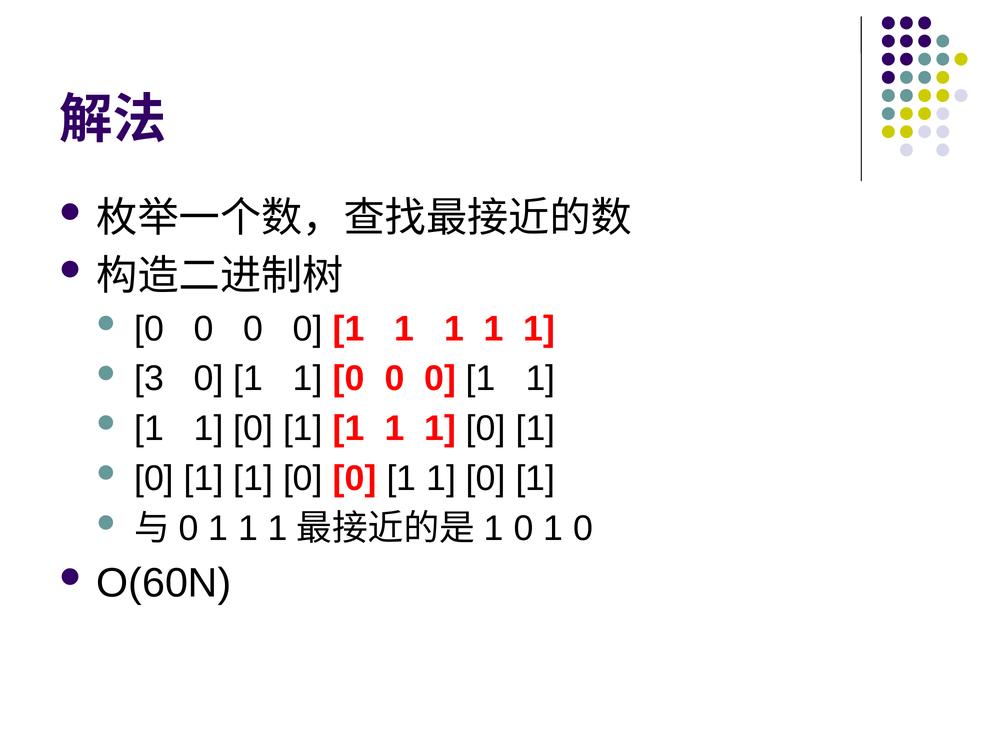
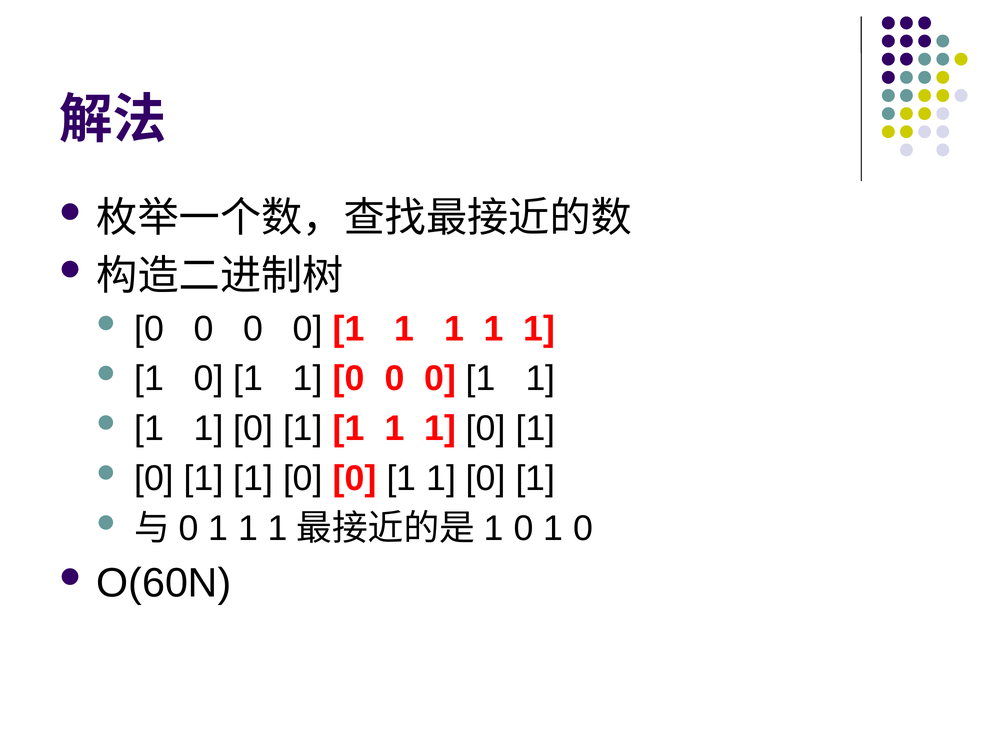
3: 3 -> 1 (149, 379)
